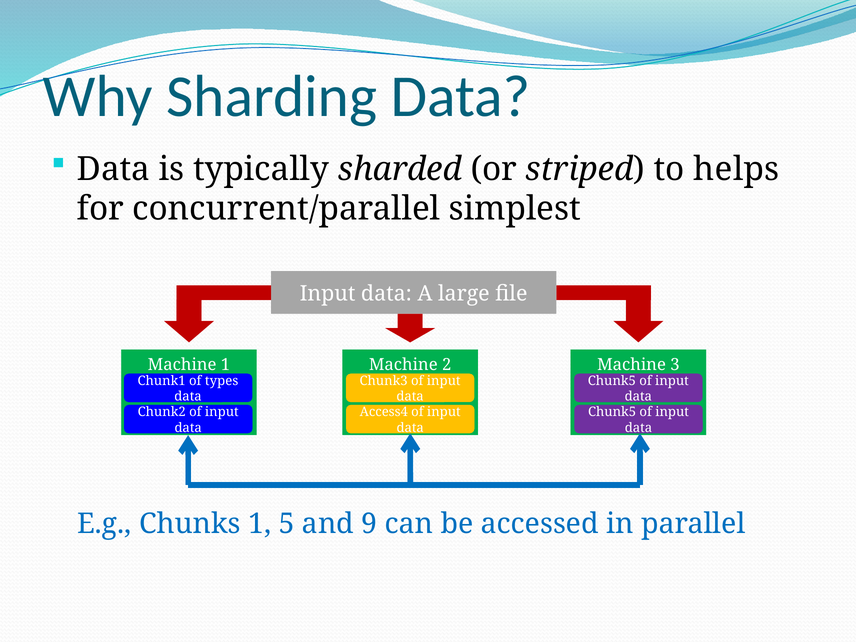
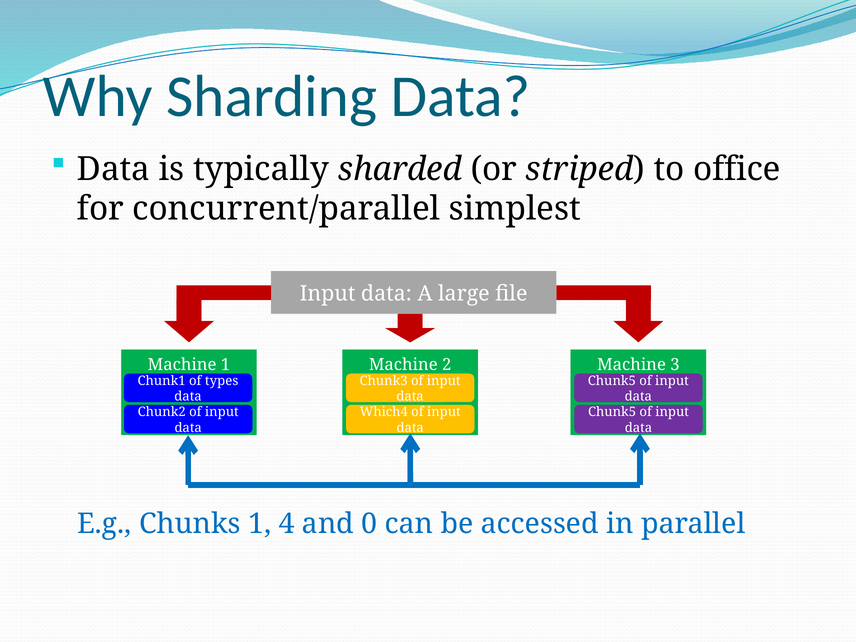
helps: helps -> office (737, 169)
Access4: Access4 -> Which4 (384, 412)
5: 5 -> 4 (287, 524)
9: 9 -> 0 (369, 524)
